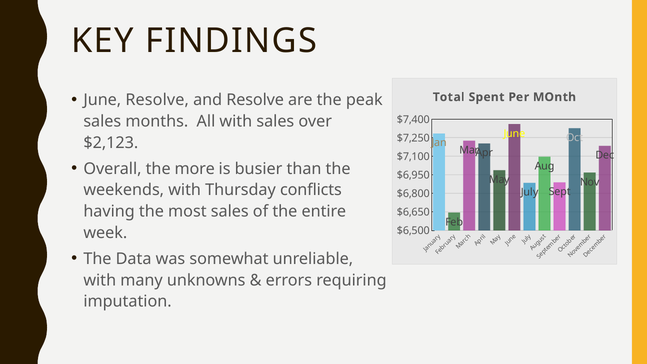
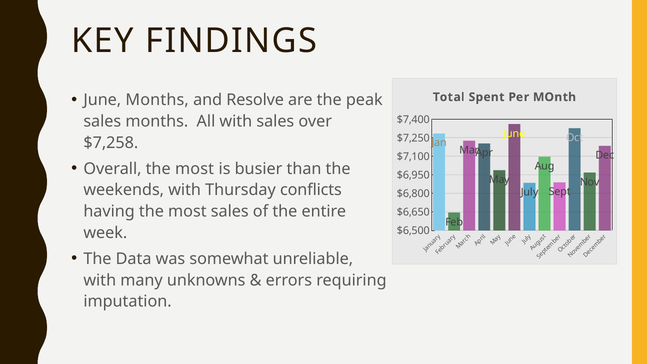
June Resolve: Resolve -> Months (157, 100)
$2,123: $2,123 -> $7,258 (111, 143)
Overall the more: more -> most (195, 169)
